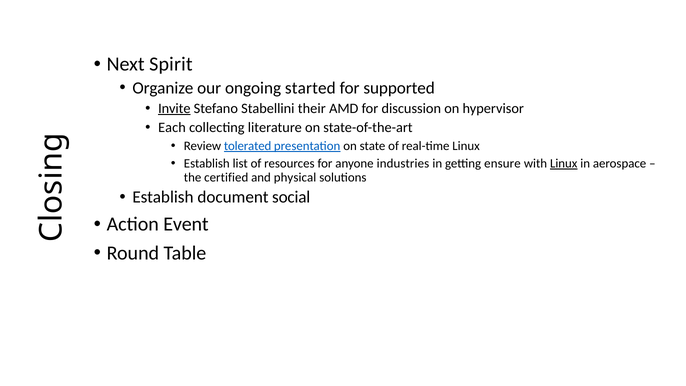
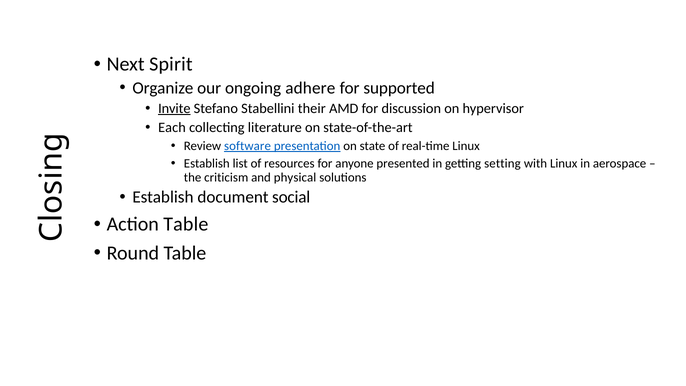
started: started -> adhere (310, 88)
tolerated: tolerated -> software (247, 146)
industries: industries -> presented (403, 163)
ensure: ensure -> setting (502, 163)
Linux underline: present -> none (564, 163)
certified: certified -> criticism (226, 177)
Action Event: Event -> Table (186, 224)
